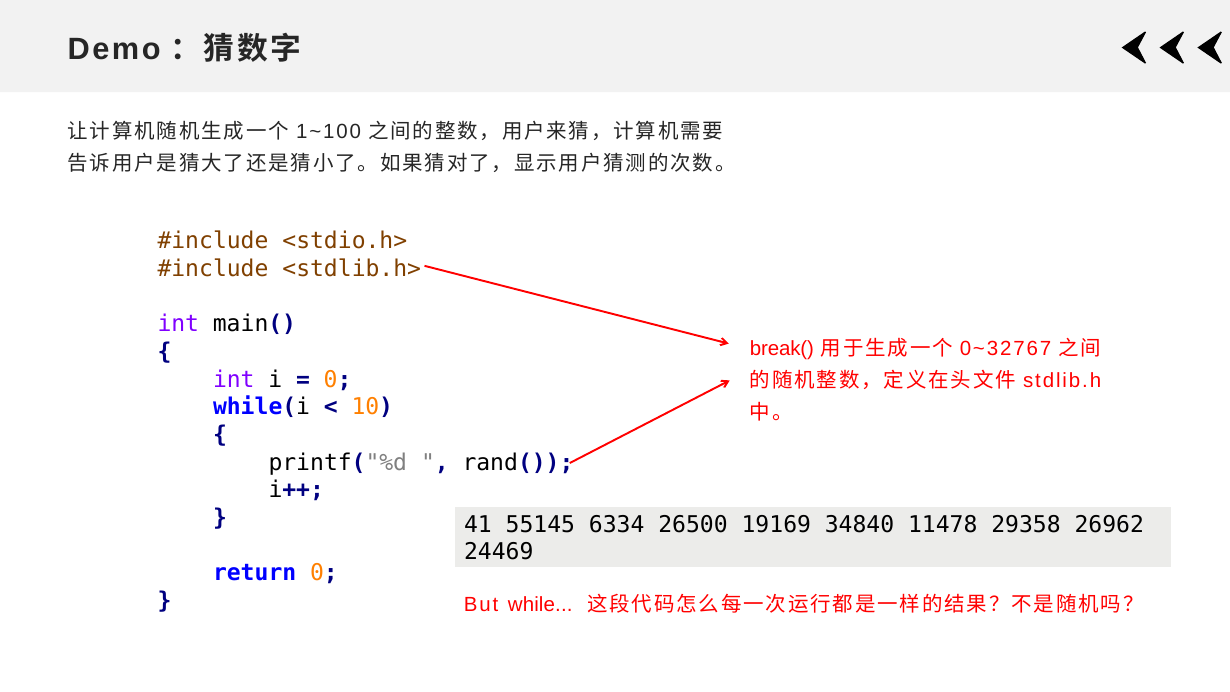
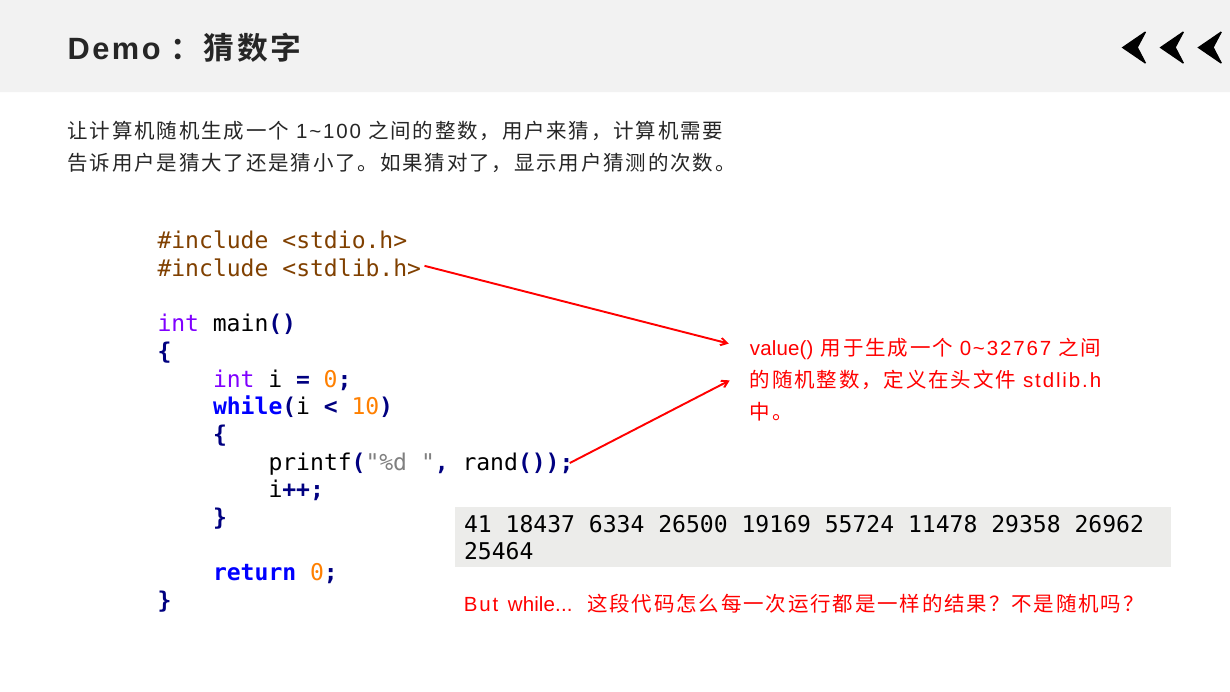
break(: break( -> value( (782, 349)
55145: 55145 -> 18437 (540, 525)
34840: 34840 -> 55724 (860, 525)
24469: 24469 -> 25464 (499, 551)
